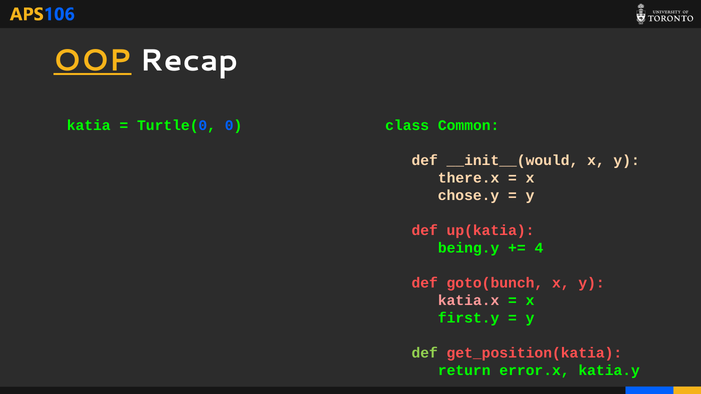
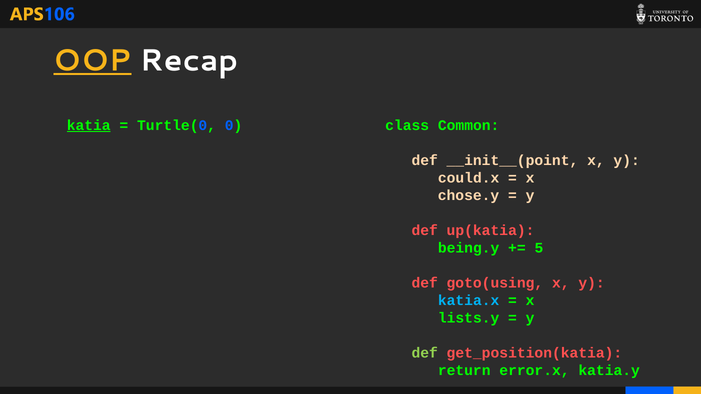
katia underline: none -> present (89, 125)
__init__(would: __init__(would -> __init__(point (512, 160)
there.x: there.x -> could.x (469, 178)
4: 4 -> 5 (539, 248)
goto(bunch: goto(bunch -> goto(using (495, 283)
katia.x colour: pink -> light blue (469, 301)
first.y: first.y -> lists.y (469, 318)
